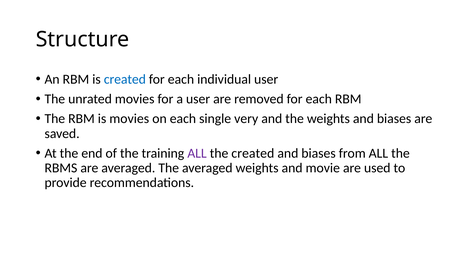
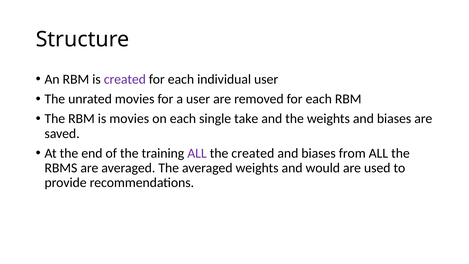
created colour: blue -> purple (125, 79)
very: very -> take (246, 119)
movie: movie -> would (323, 168)
